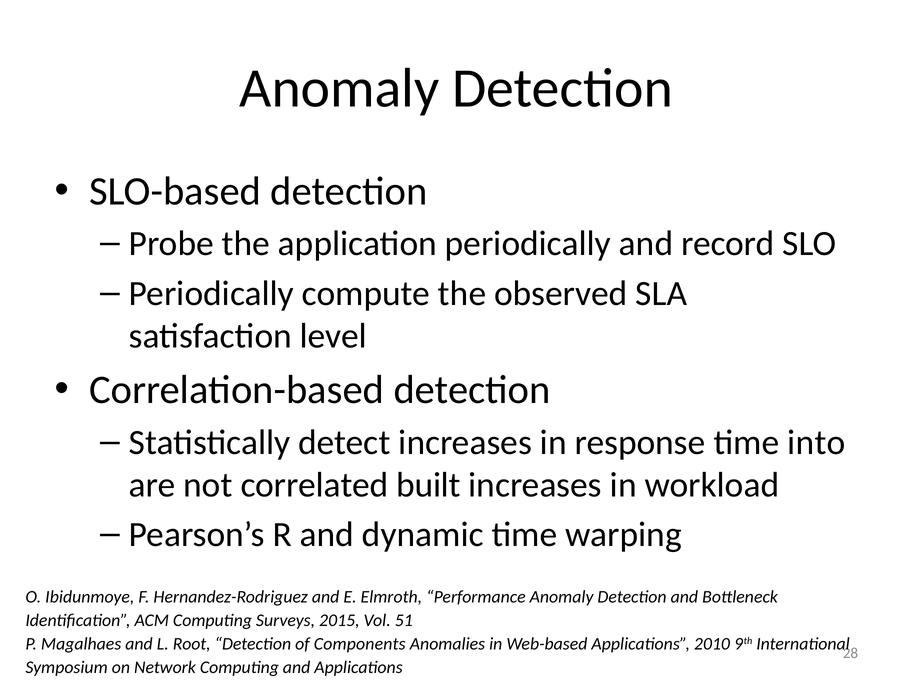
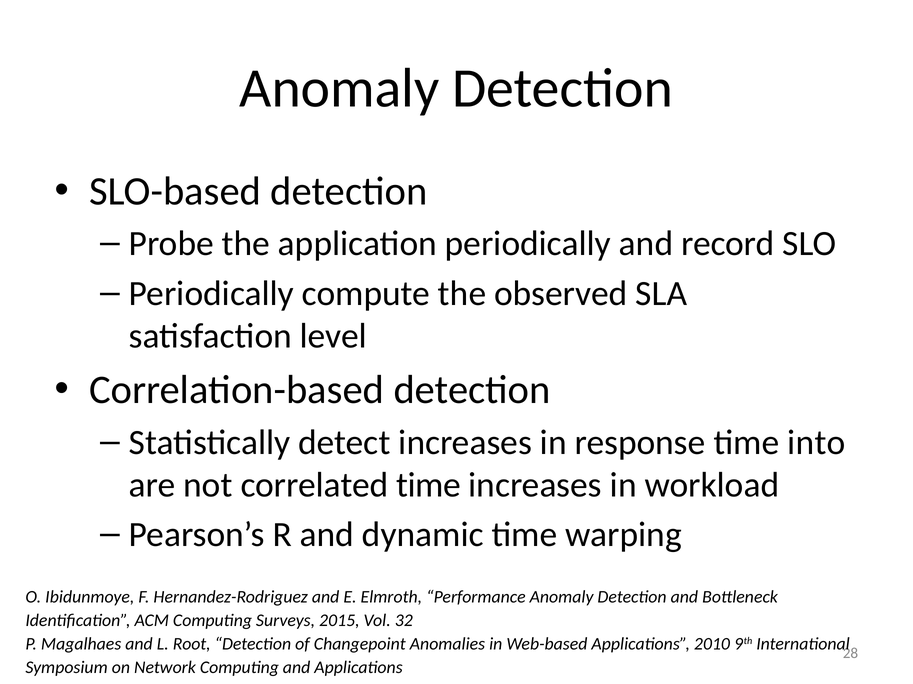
correlated built: built -> time (429, 486)
51: 51 -> 32 (404, 621)
Components: Components -> Changepoint (360, 645)
